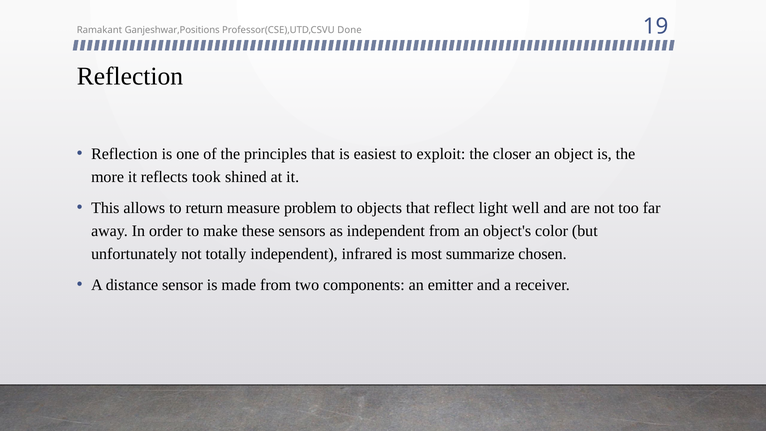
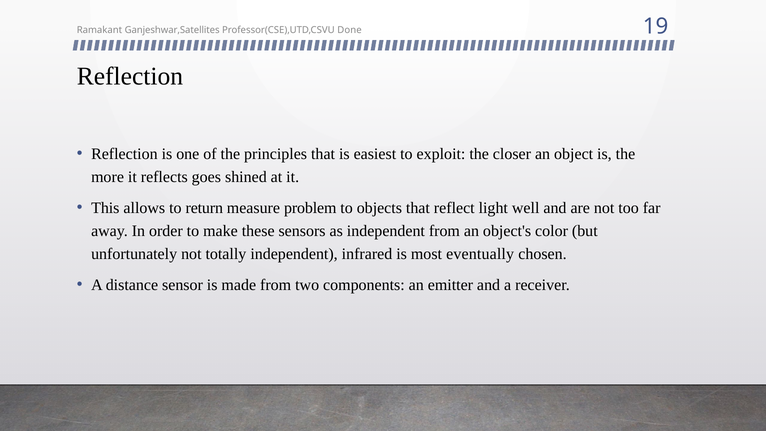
Ganjeshwar,Positions: Ganjeshwar,Positions -> Ganjeshwar,Satellites (172, 30)
took: took -> goes (206, 177)
summarize: summarize -> eventually (480, 254)
